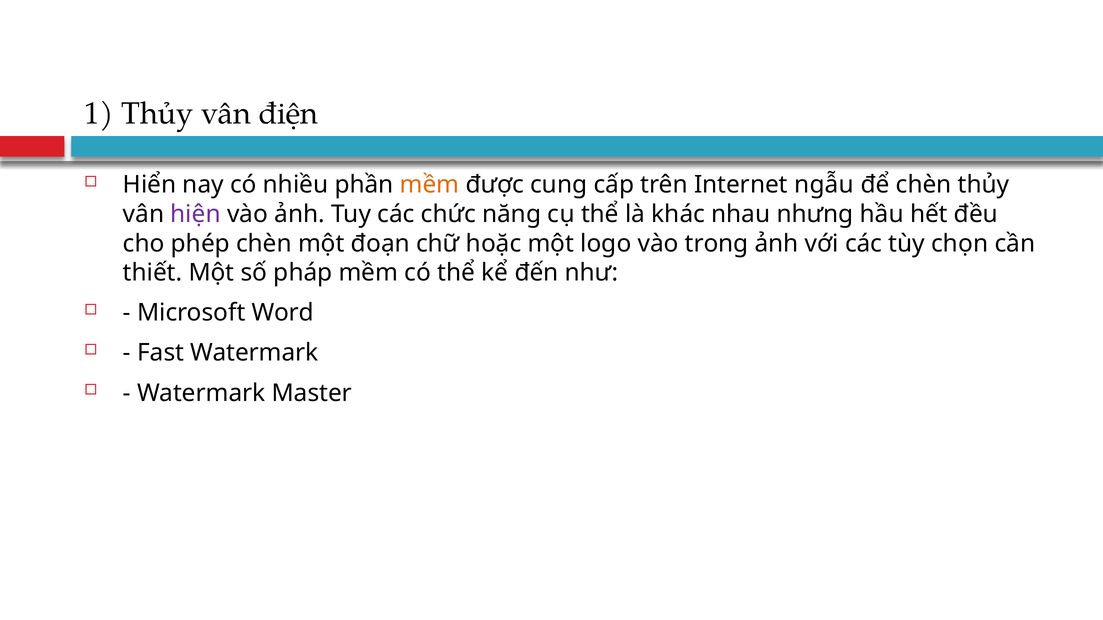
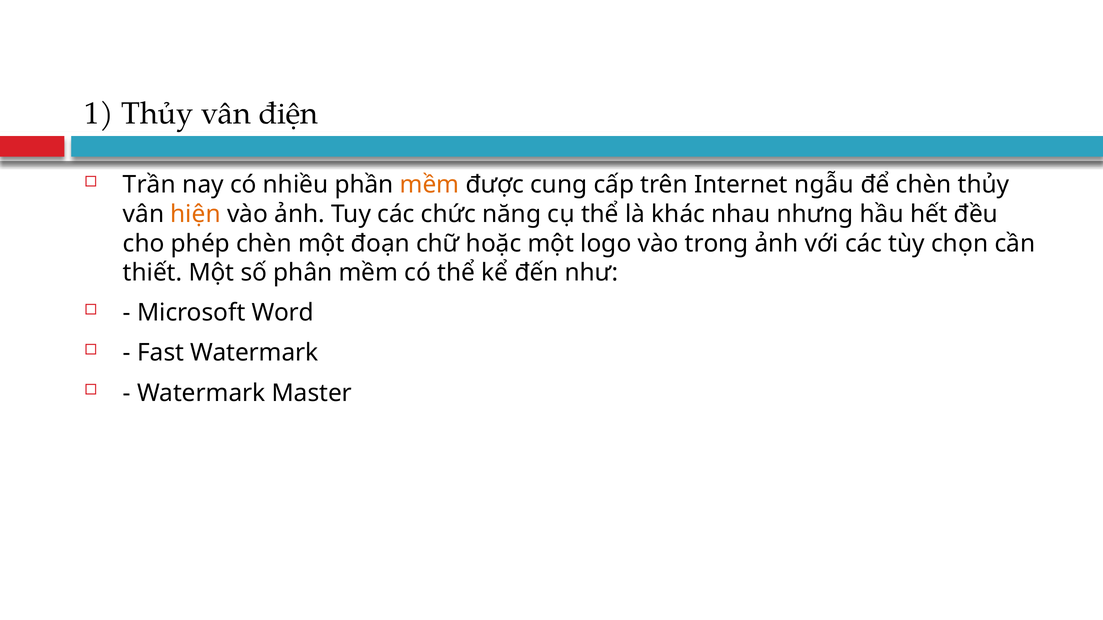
Hiển: Hiển -> Trần (149, 185)
hiện colour: purple -> orange (196, 214)
pháp: pháp -> phân (303, 273)
